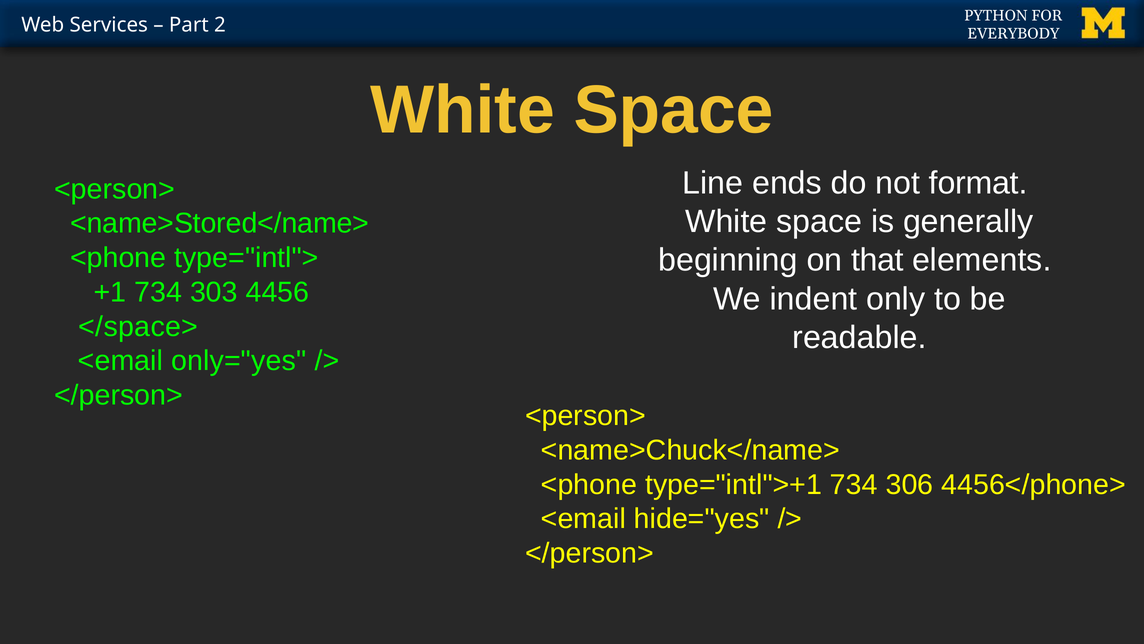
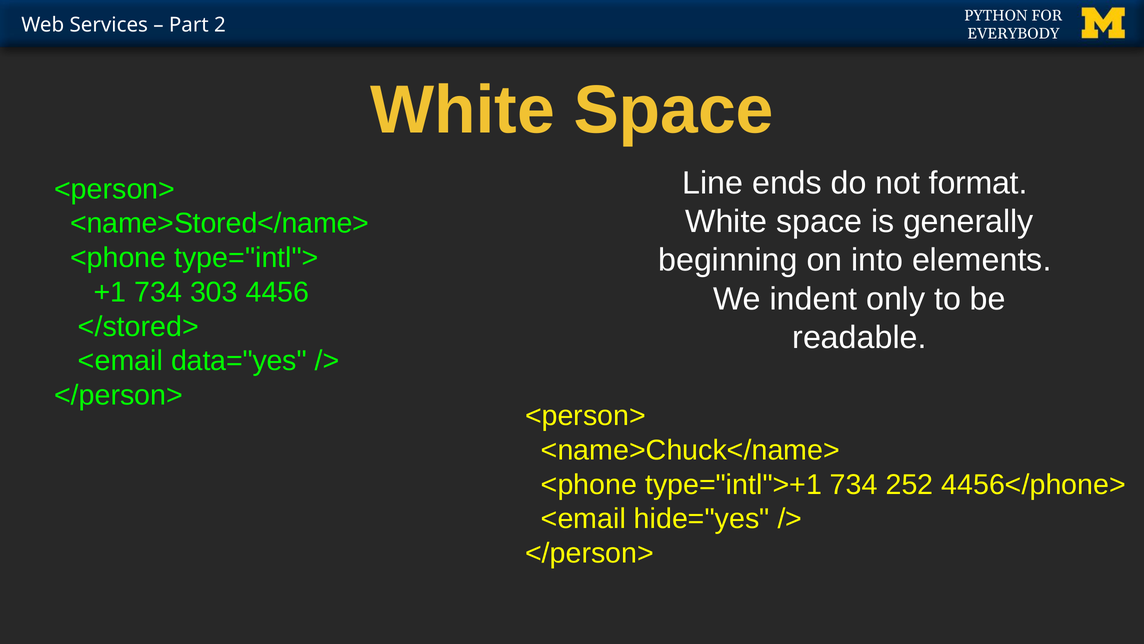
that: that -> into (877, 260)
</space>: </space> -> </stored> (138, 326)
only="yes: only="yes -> data="yes (239, 361)
306: 306 -> 252 (909, 484)
